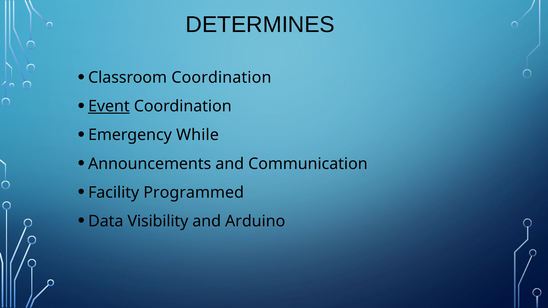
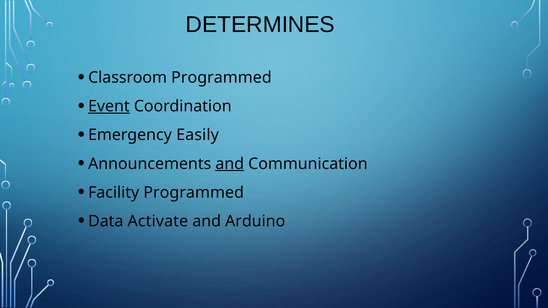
Classroom Coordination: Coordination -> Programmed (221, 78)
While: While -> Easily (198, 135)
and underline: none -> present (230, 164)
Visibility: Visibility -> Activate (158, 221)
